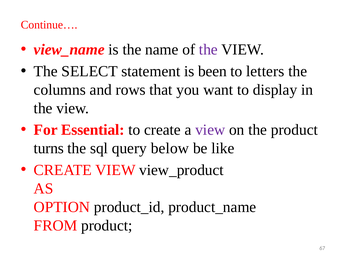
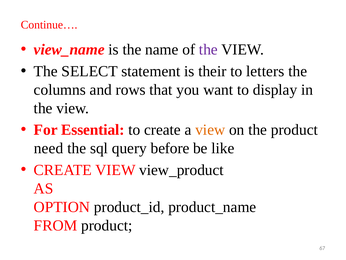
been: been -> their (212, 71)
view colour: purple -> orange (210, 130)
turns: turns -> need (49, 148)
below: below -> before (170, 148)
